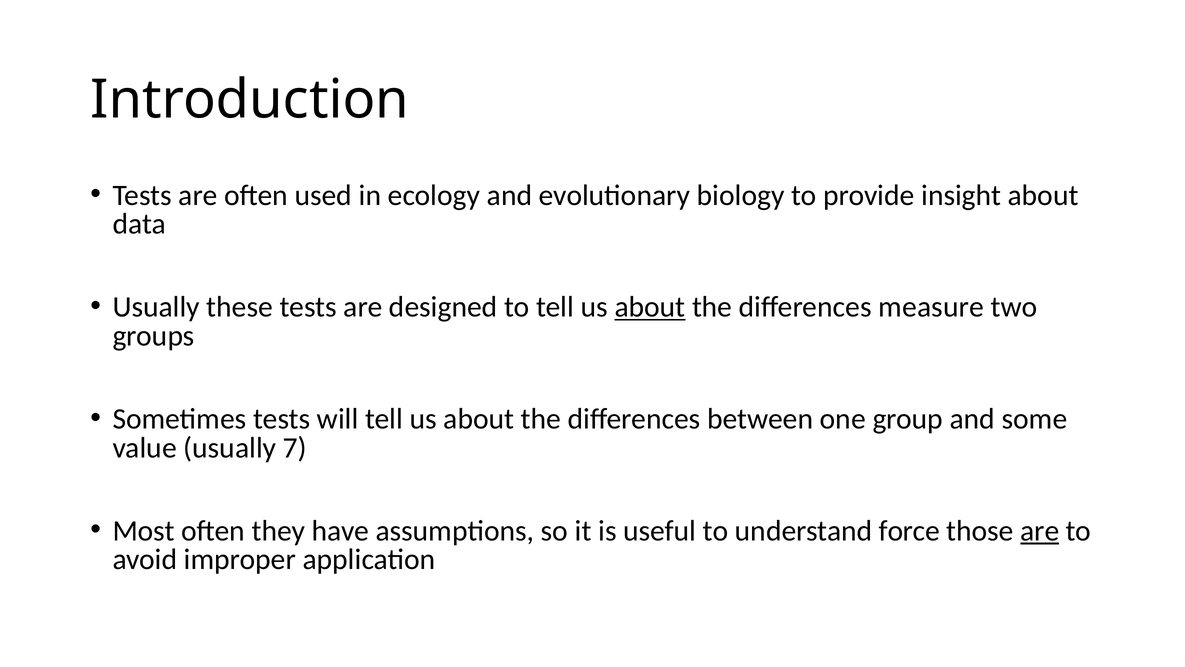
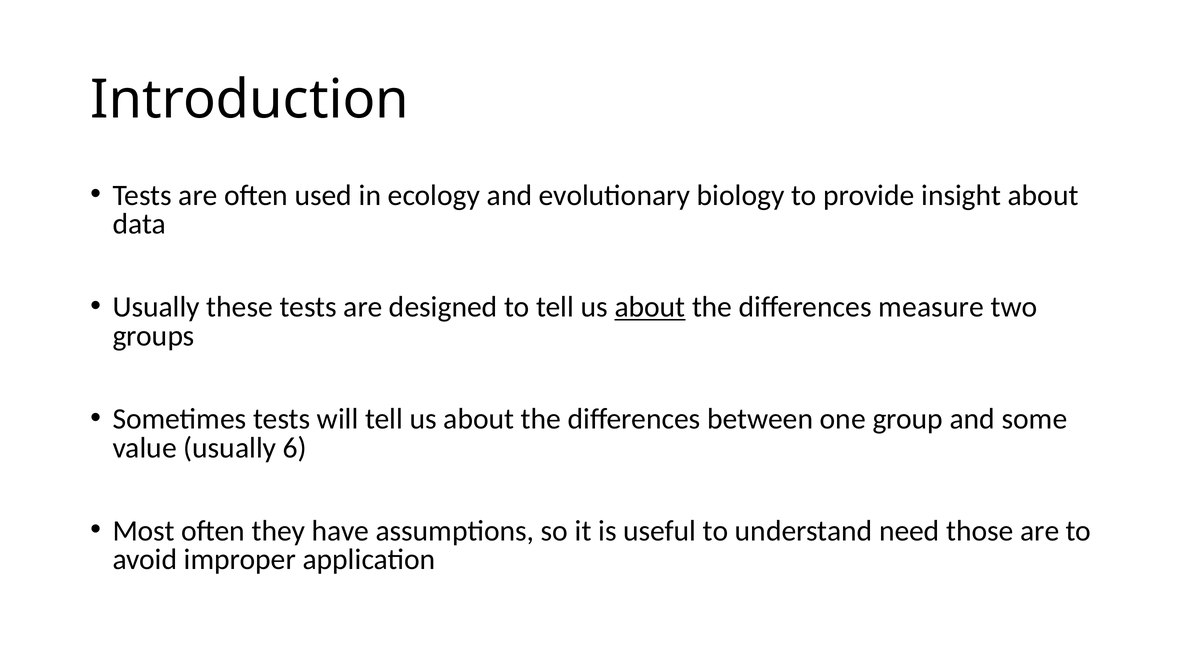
7: 7 -> 6 (295, 447)
force: force -> need (909, 530)
are underline: present -> none (1040, 530)
